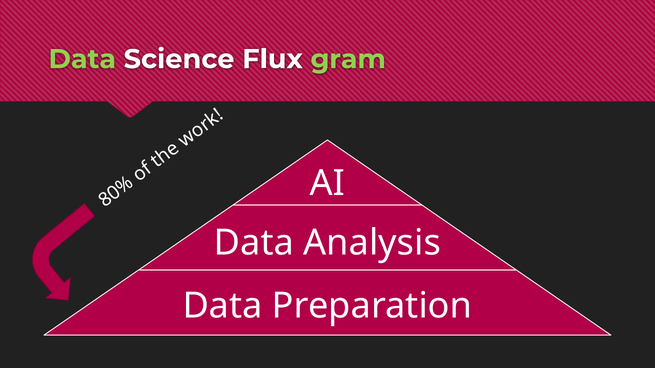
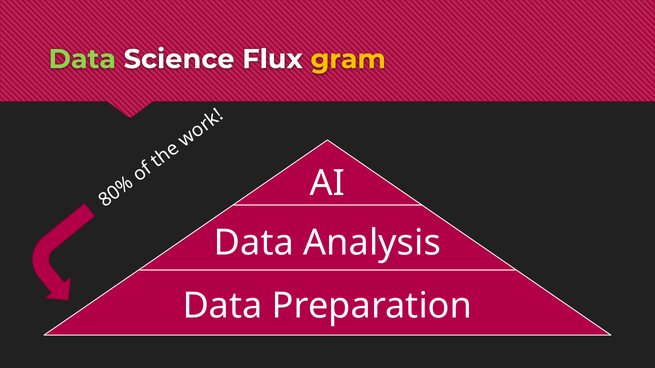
gram colour: light green -> yellow (348, 59)
